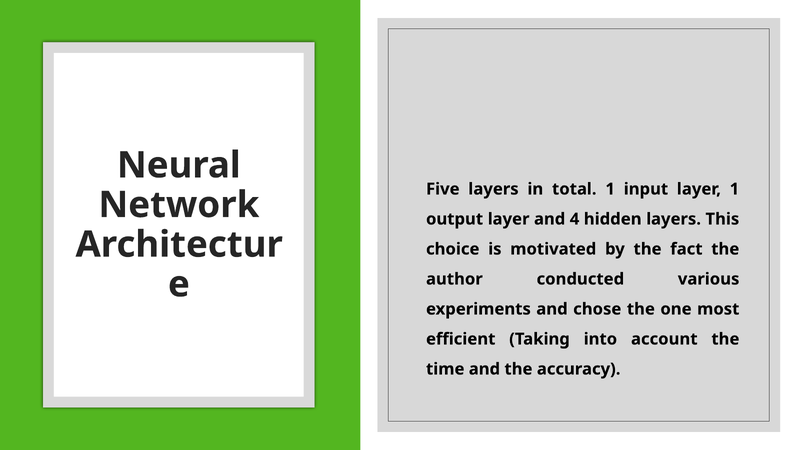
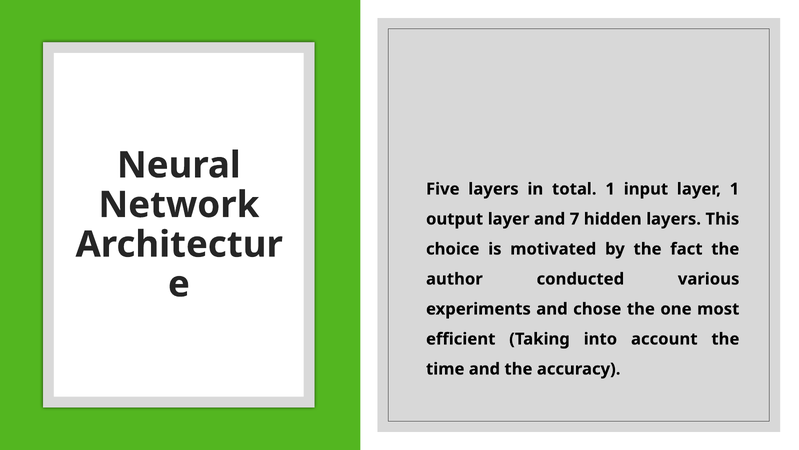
4: 4 -> 7 (575, 219)
